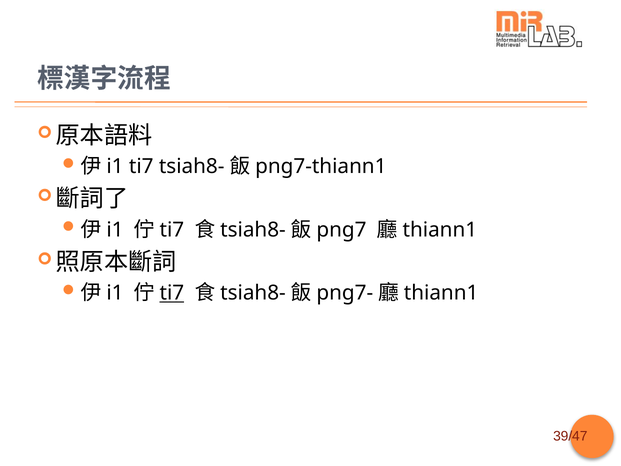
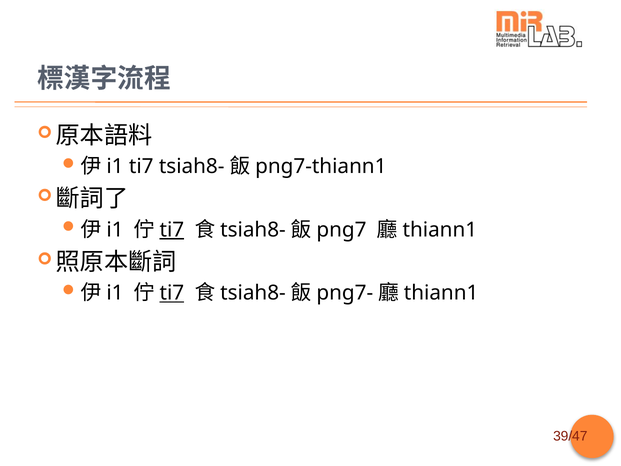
ti7 underline: none -> present (172, 230)
